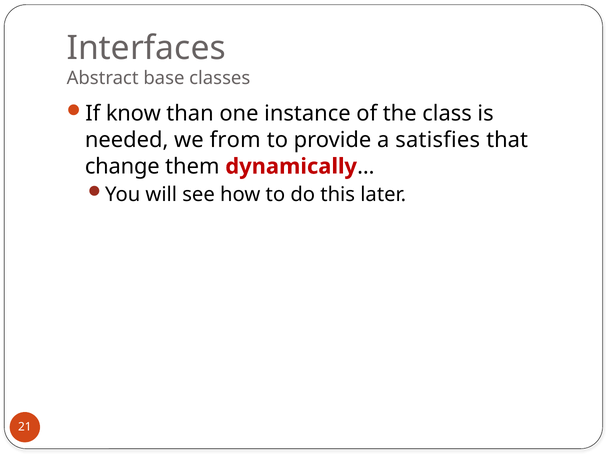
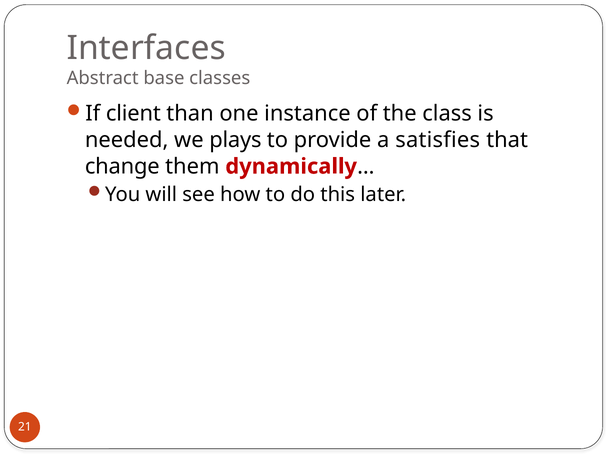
know: know -> client (133, 114)
from: from -> plays (235, 140)
